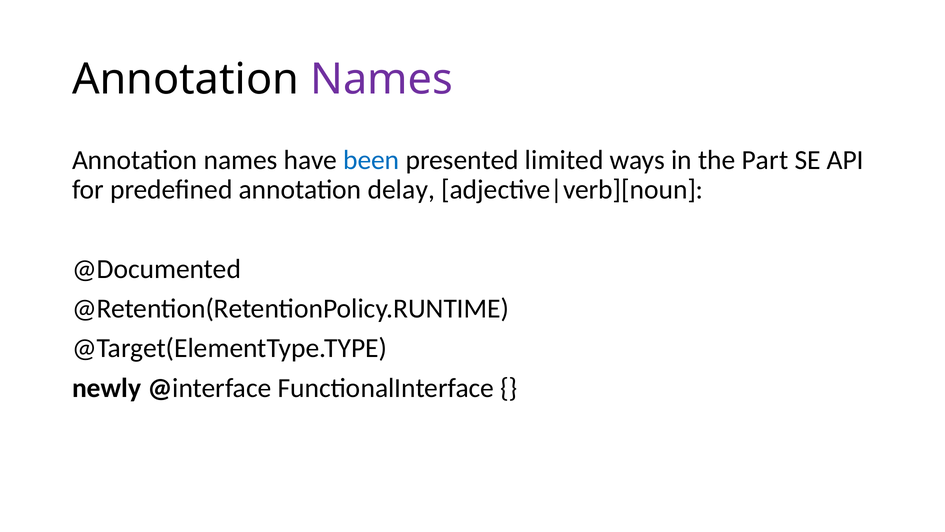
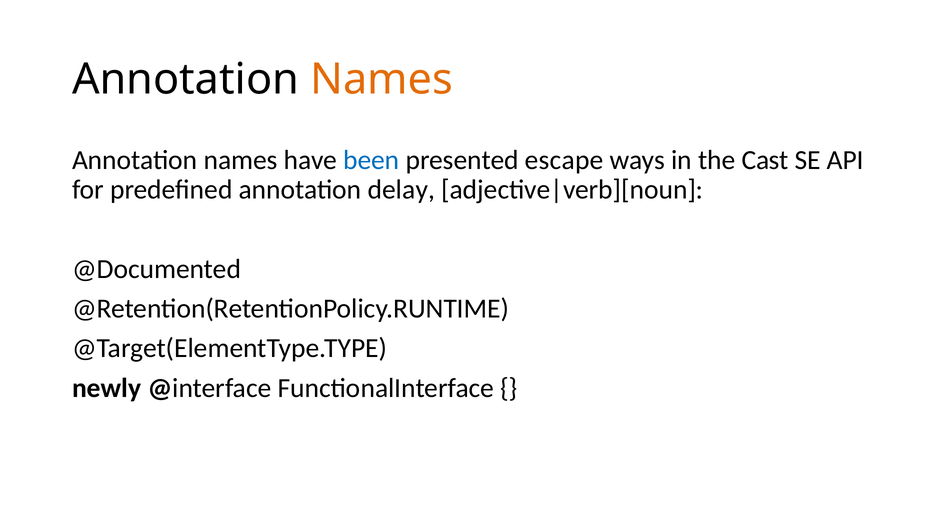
Names colour: purple -> orange (382, 79)
limited: limited -> escape (564, 160)
Part: Part -> Cast (765, 160)
